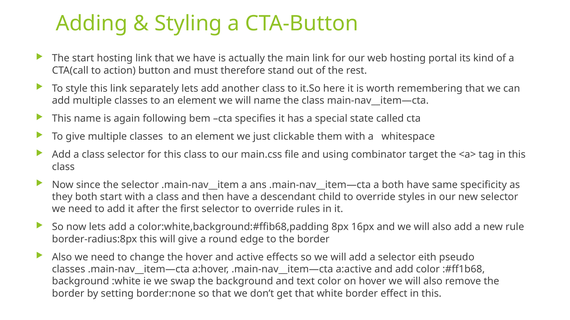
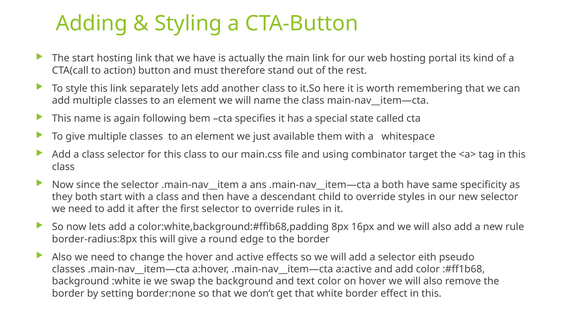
clickable: clickable -> available (294, 137)
